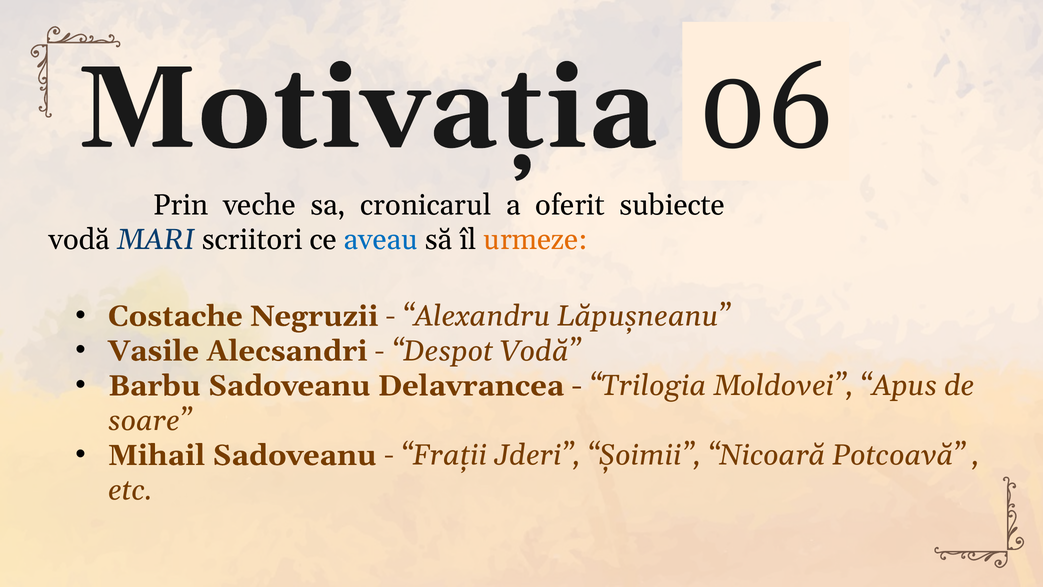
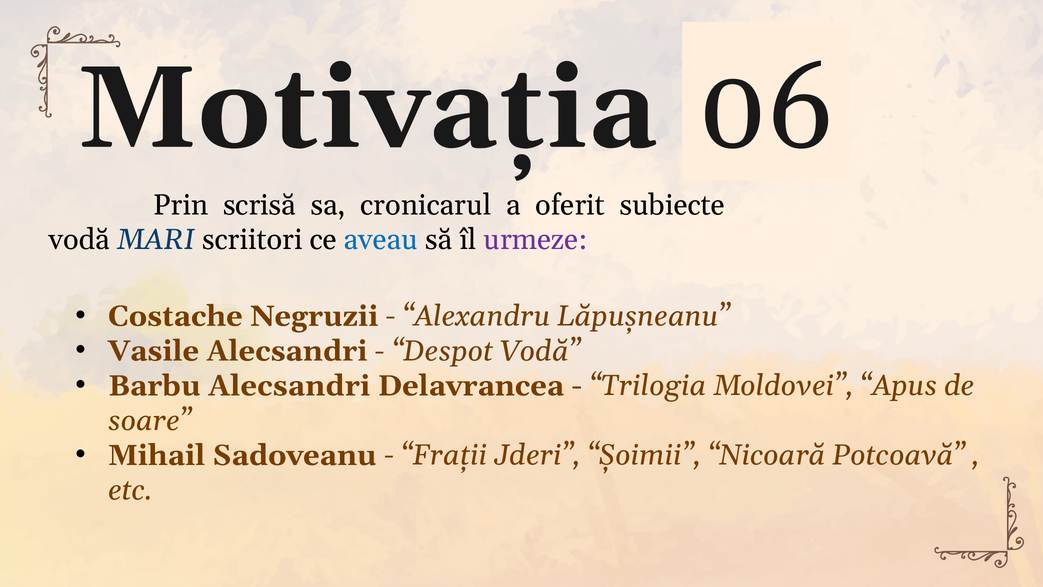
veche: veche -> scrisă (259, 205)
urmeze colour: orange -> purple (535, 240)
Barbu Sadoveanu: Sadoveanu -> Alecsandri (289, 386)
